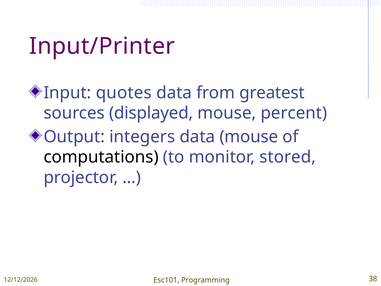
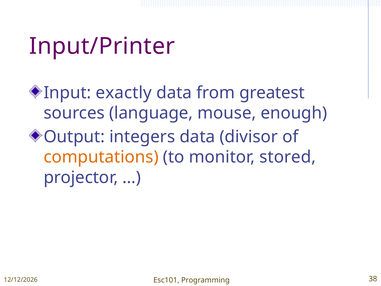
quotes: quotes -> exactly (124, 93)
displayed: displayed -> language (151, 113)
percent: percent -> enough (294, 113)
data mouse: mouse -> divisor (249, 137)
computations colour: black -> orange (101, 157)
